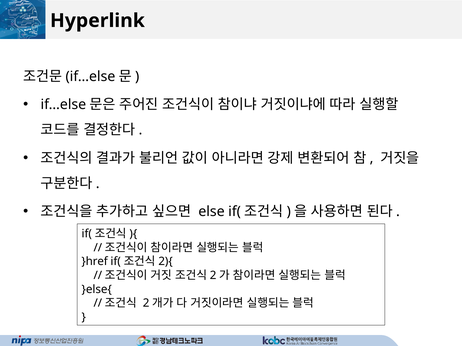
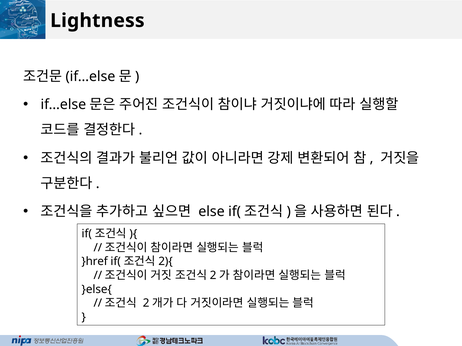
Hyperlink: Hyperlink -> Lightness (97, 21)
